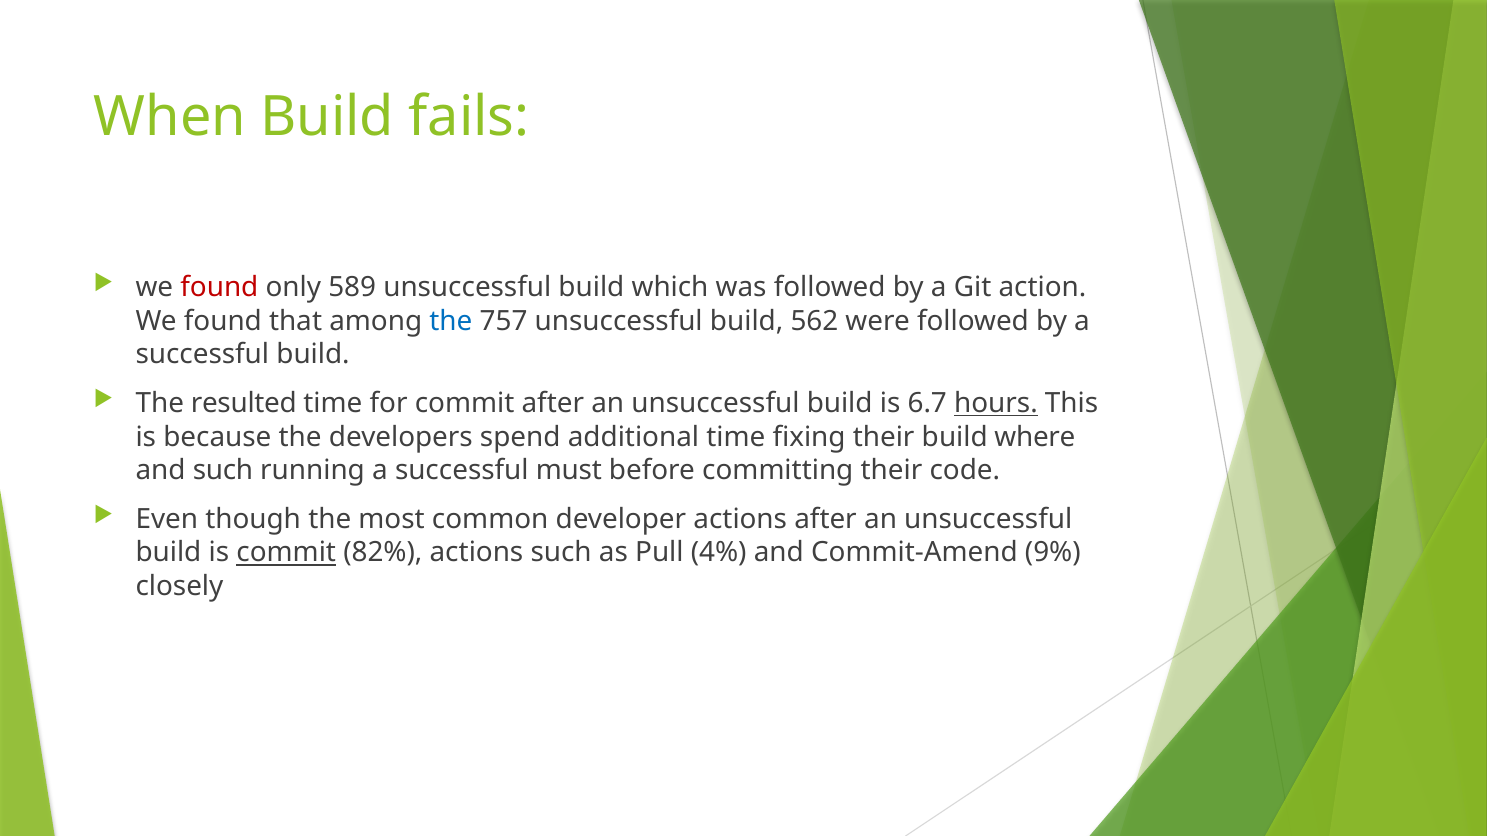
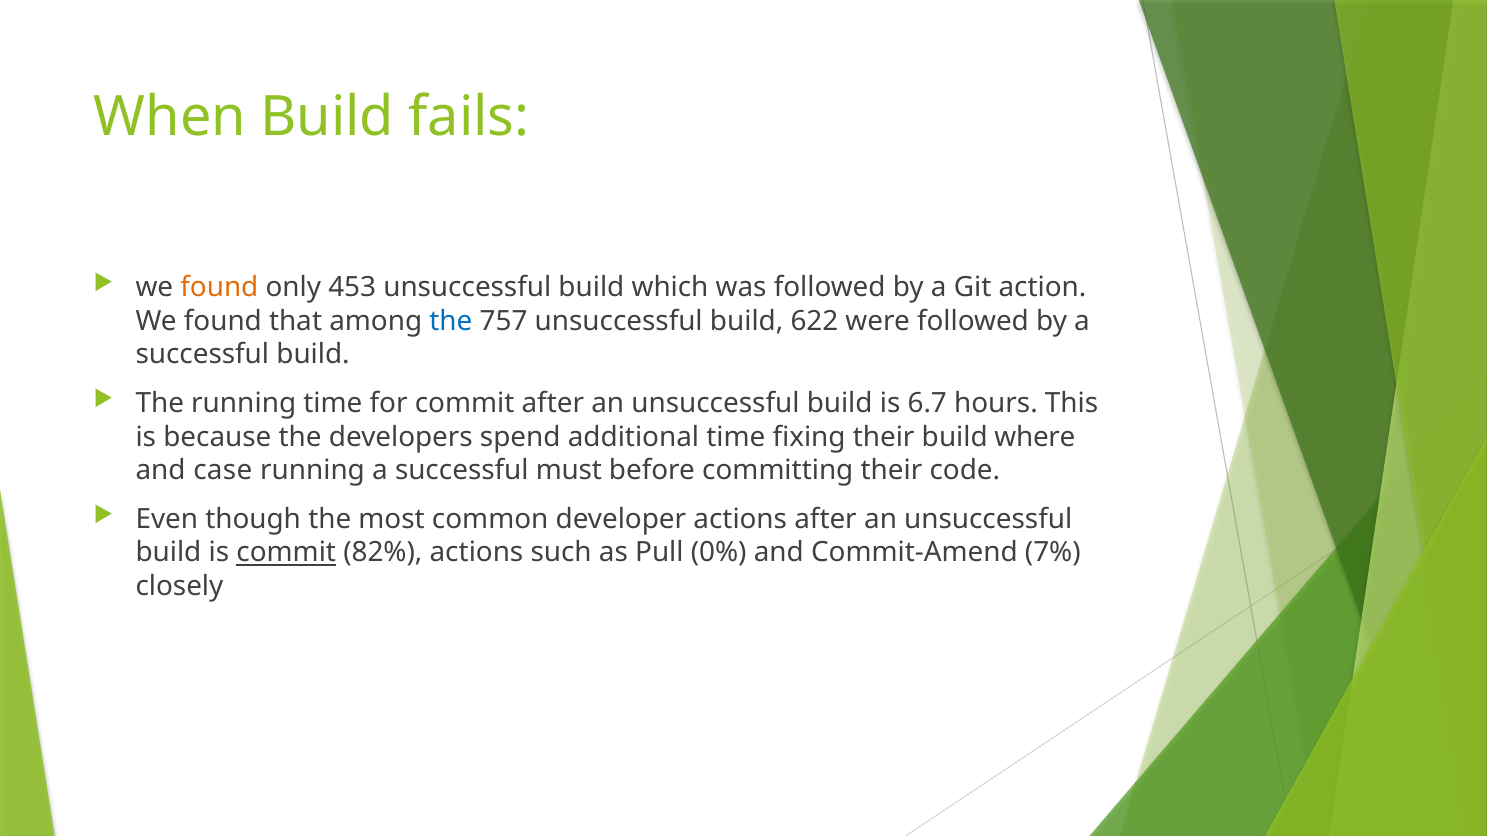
found colour: red -> orange (219, 288)
589: 589 -> 453 (352, 288)
562: 562 -> 622 (814, 321)
The resulted: resulted -> running (244, 404)
hours underline: present -> none (996, 404)
and such: such -> case (223, 471)
4%: 4% -> 0% (719, 553)
9%: 9% -> 7% (1053, 553)
